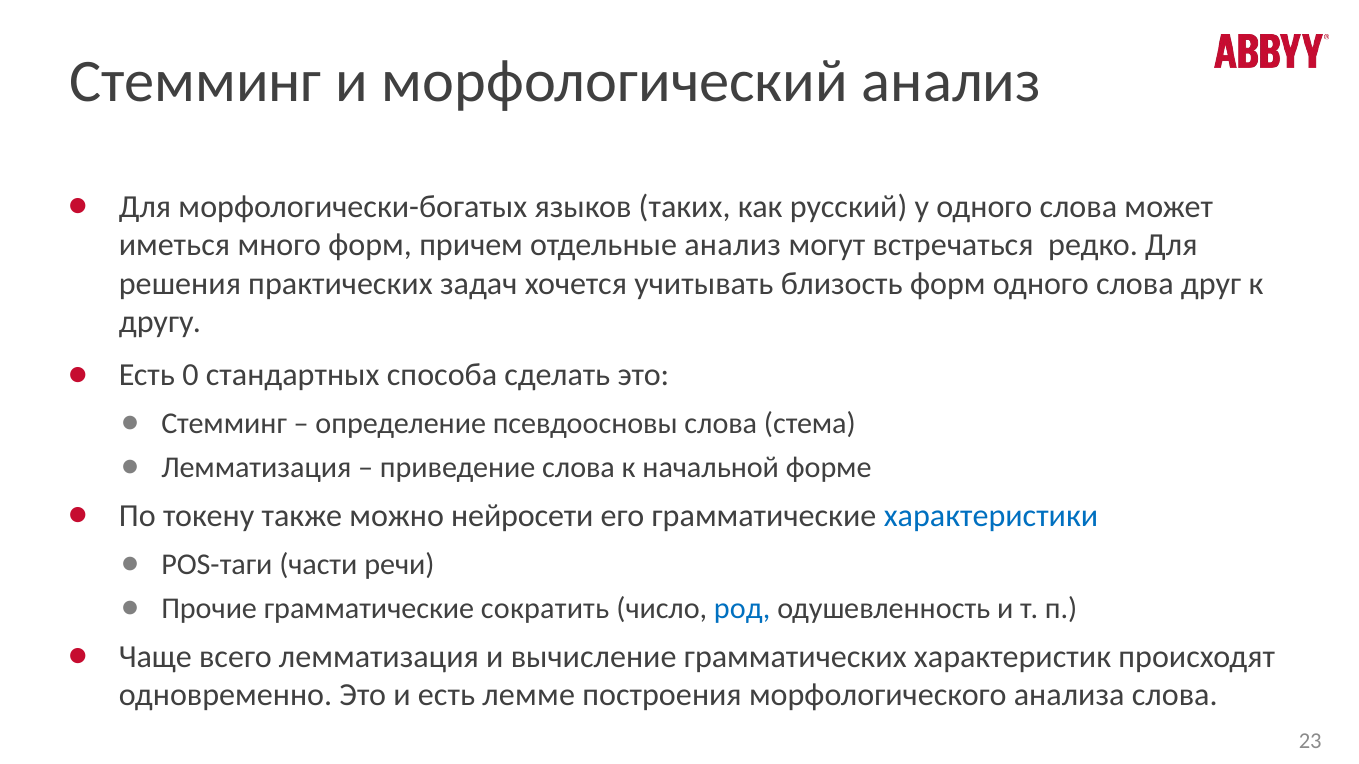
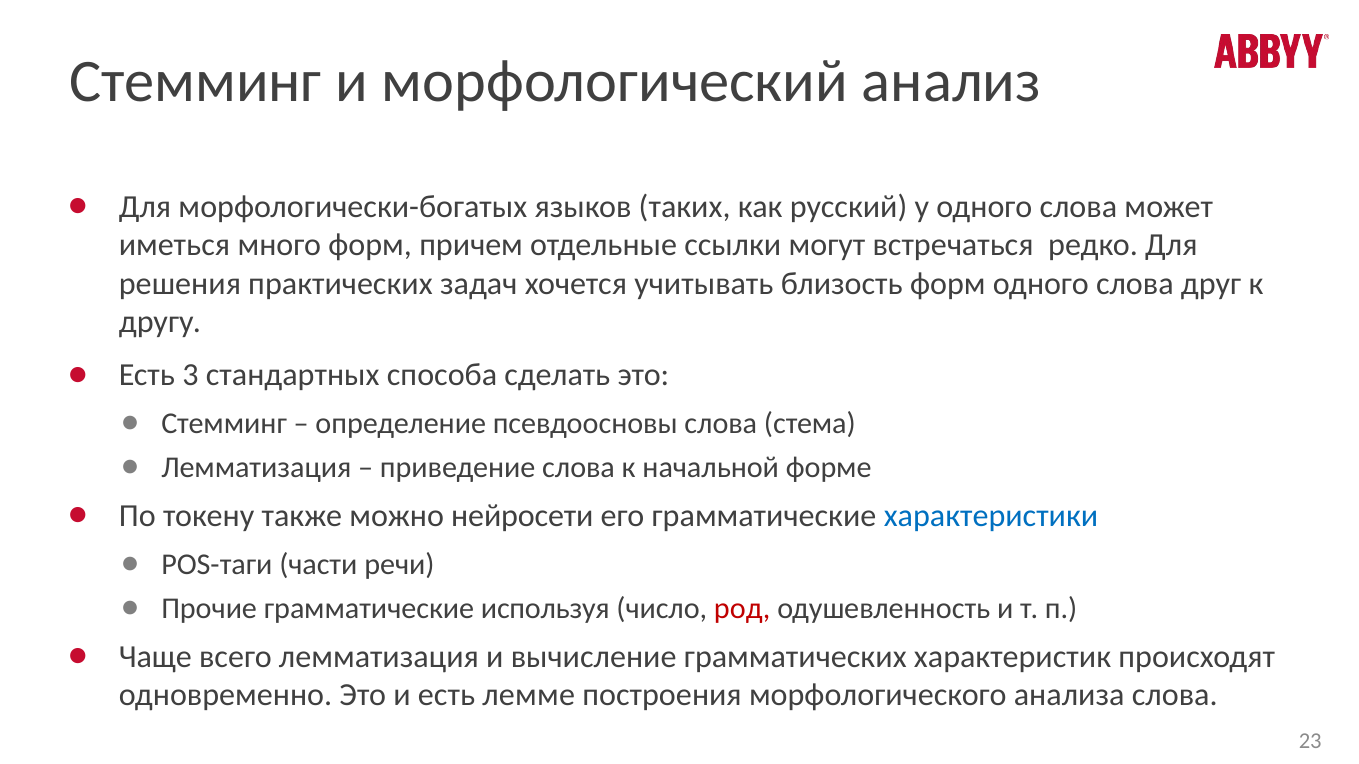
отдельные анализ: анализ -> ссылки (733, 245)
0: 0 -> 3 (190, 375)
сократить: сократить -> используя (545, 608)
род colour: blue -> red (742, 608)
